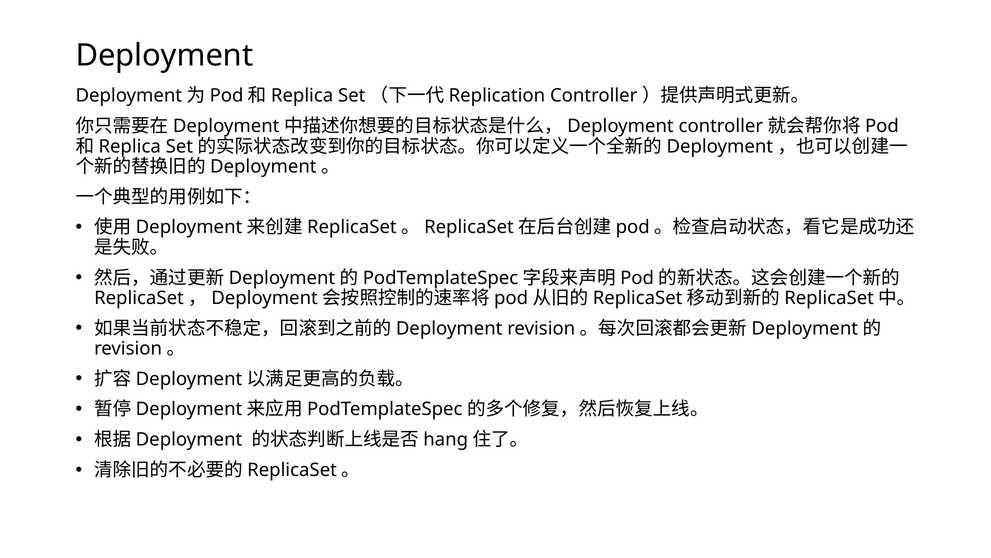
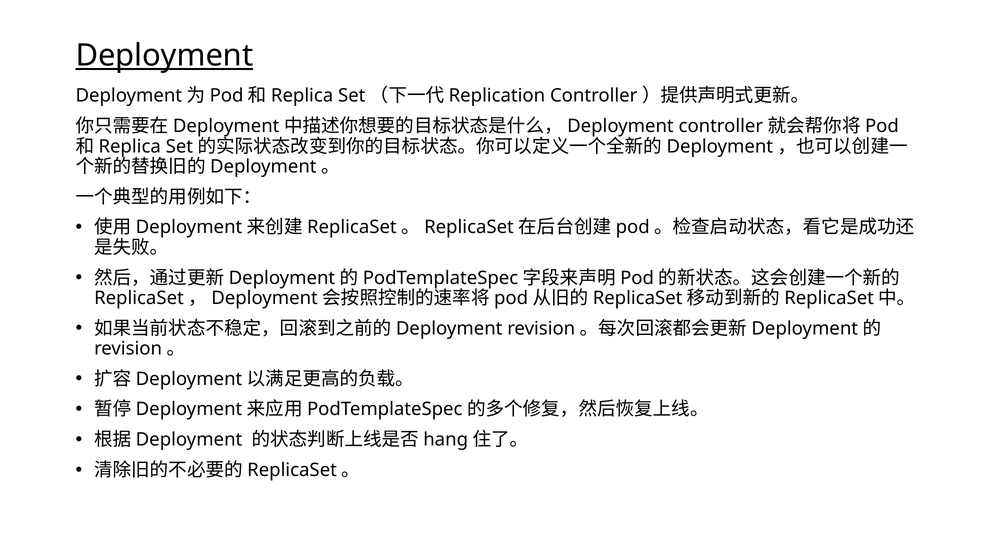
Deployment underline: none -> present (164, 56)
